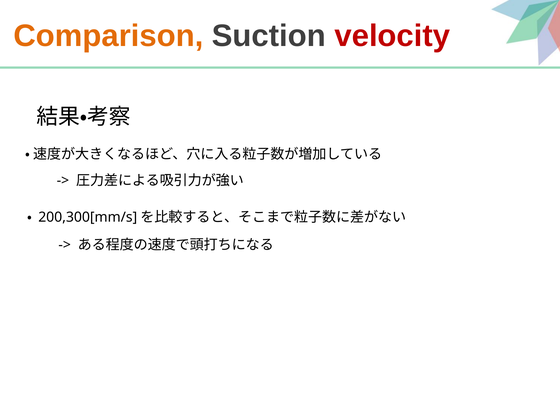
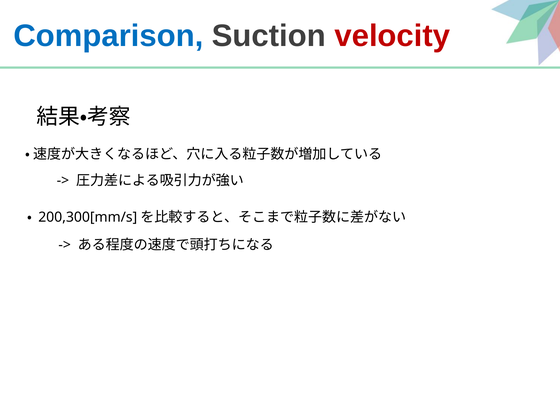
Comparison colour: orange -> blue (108, 36)
